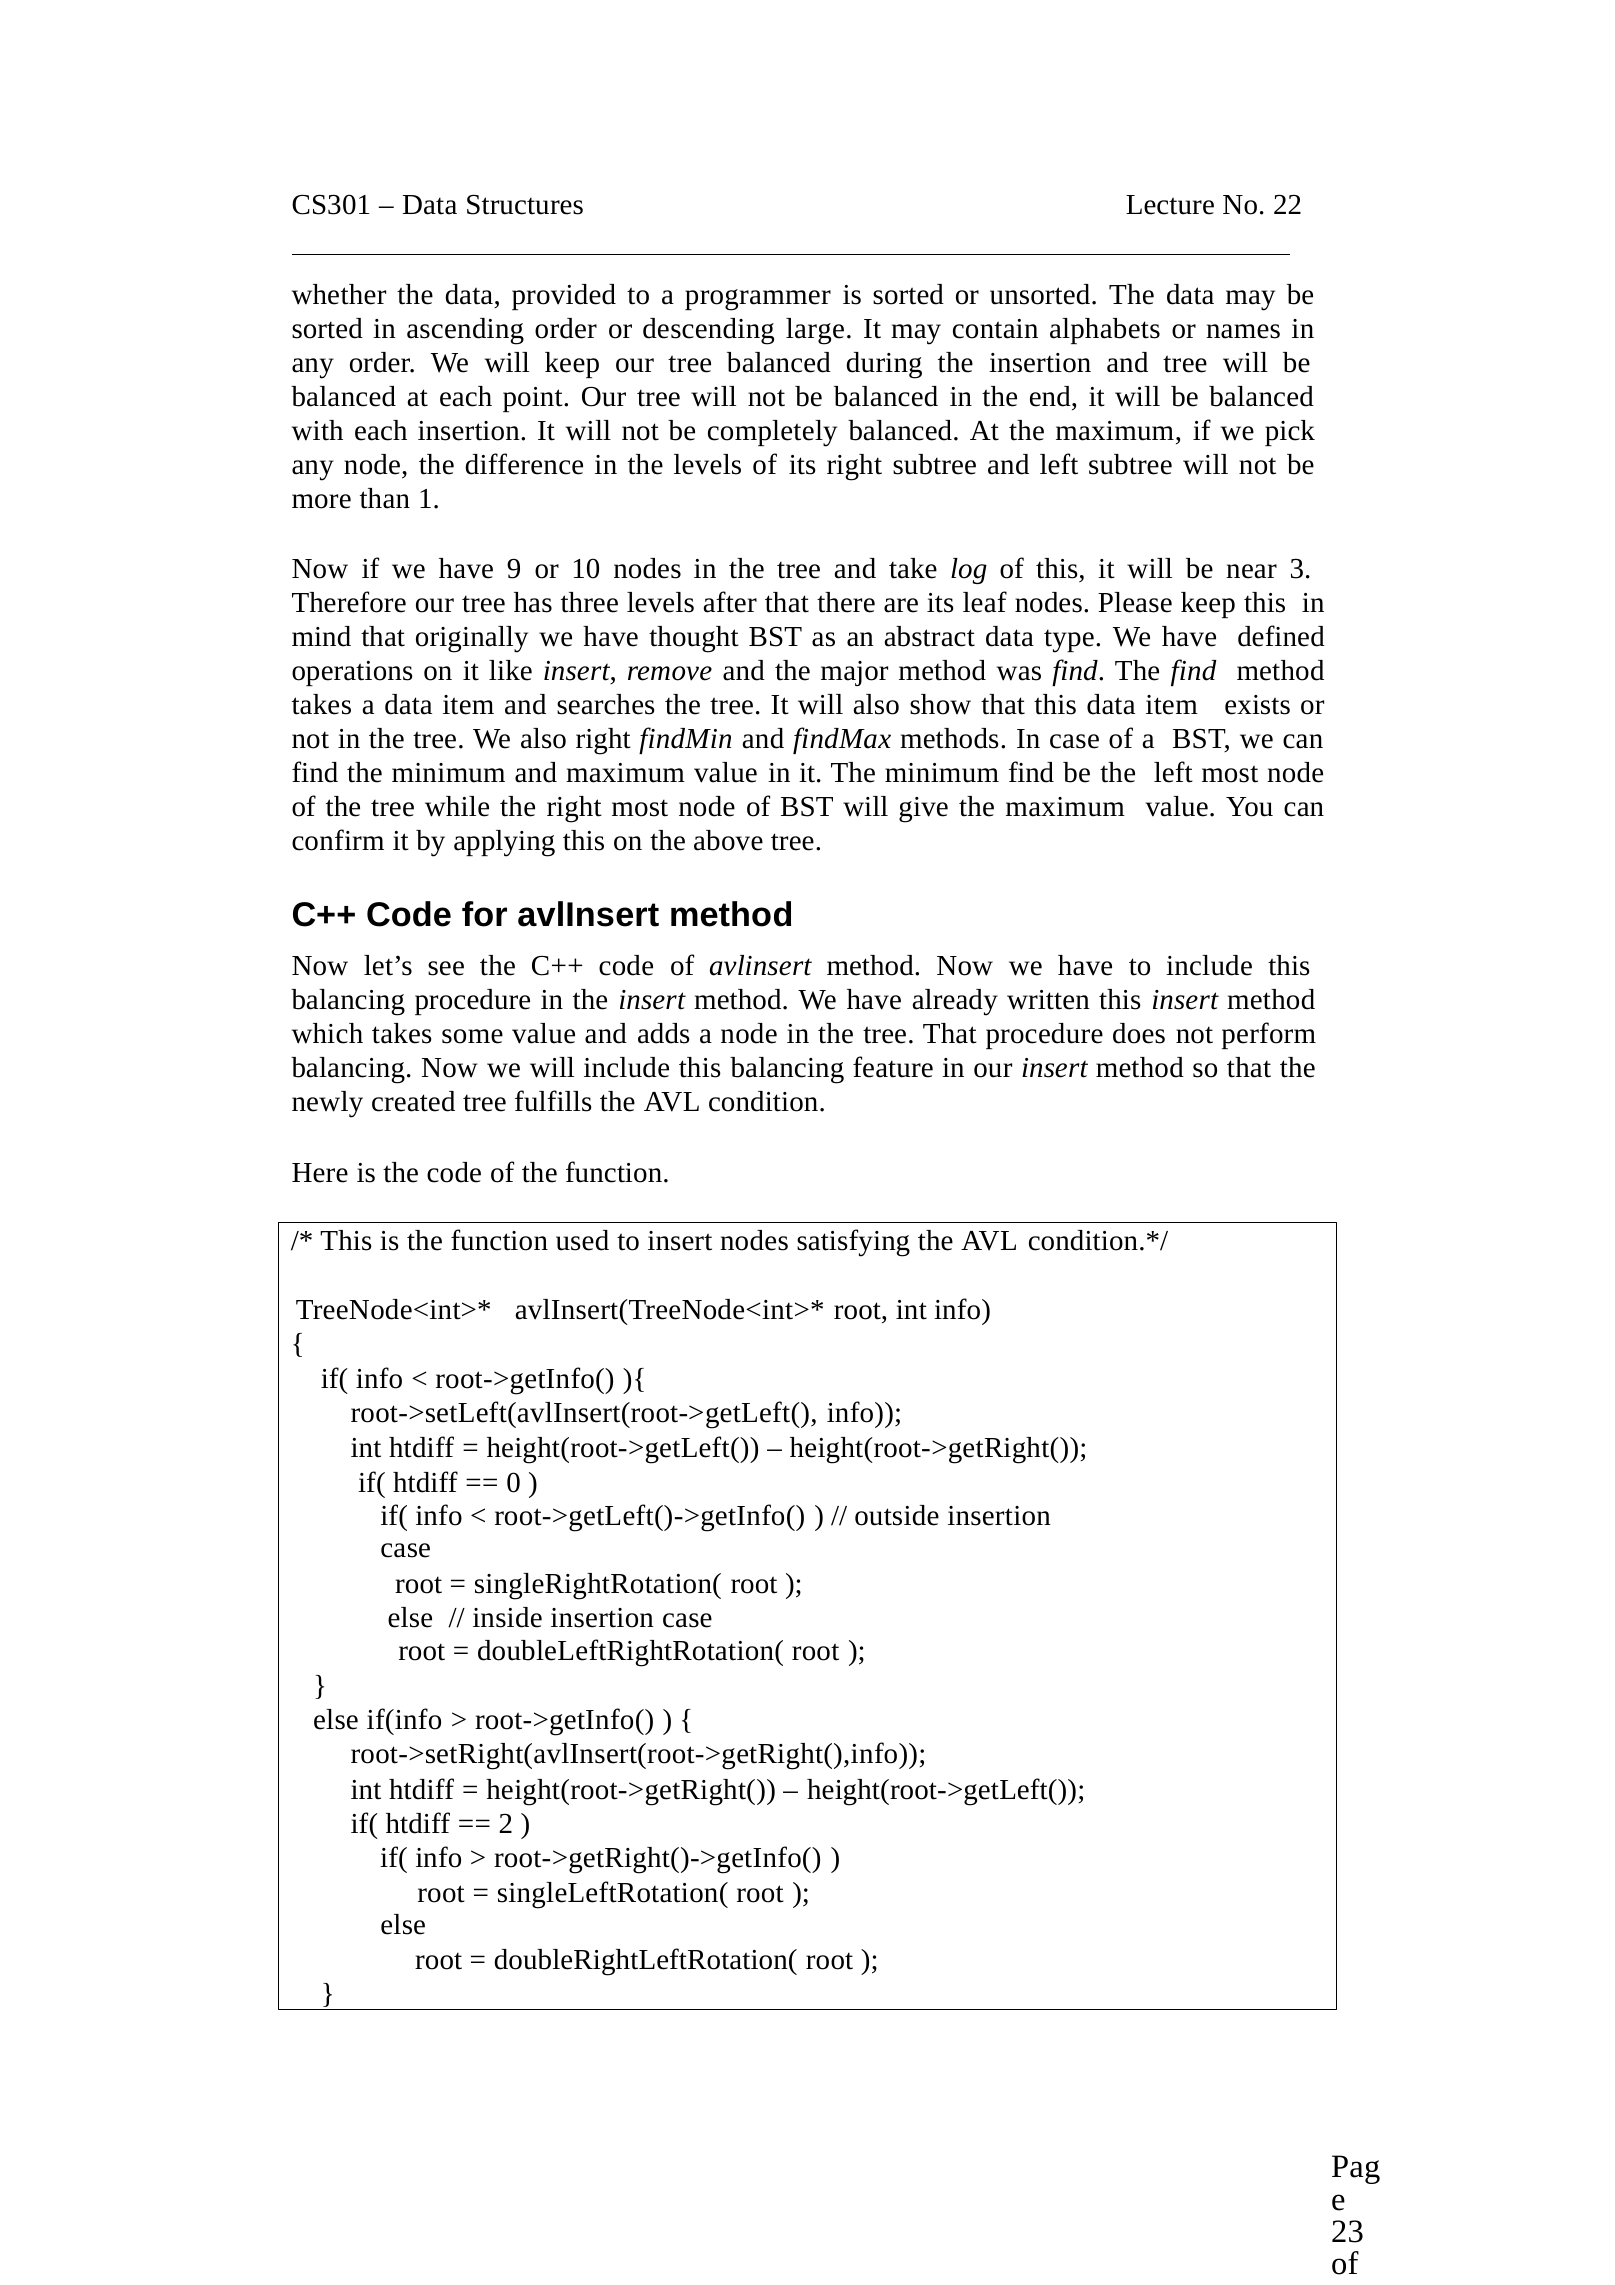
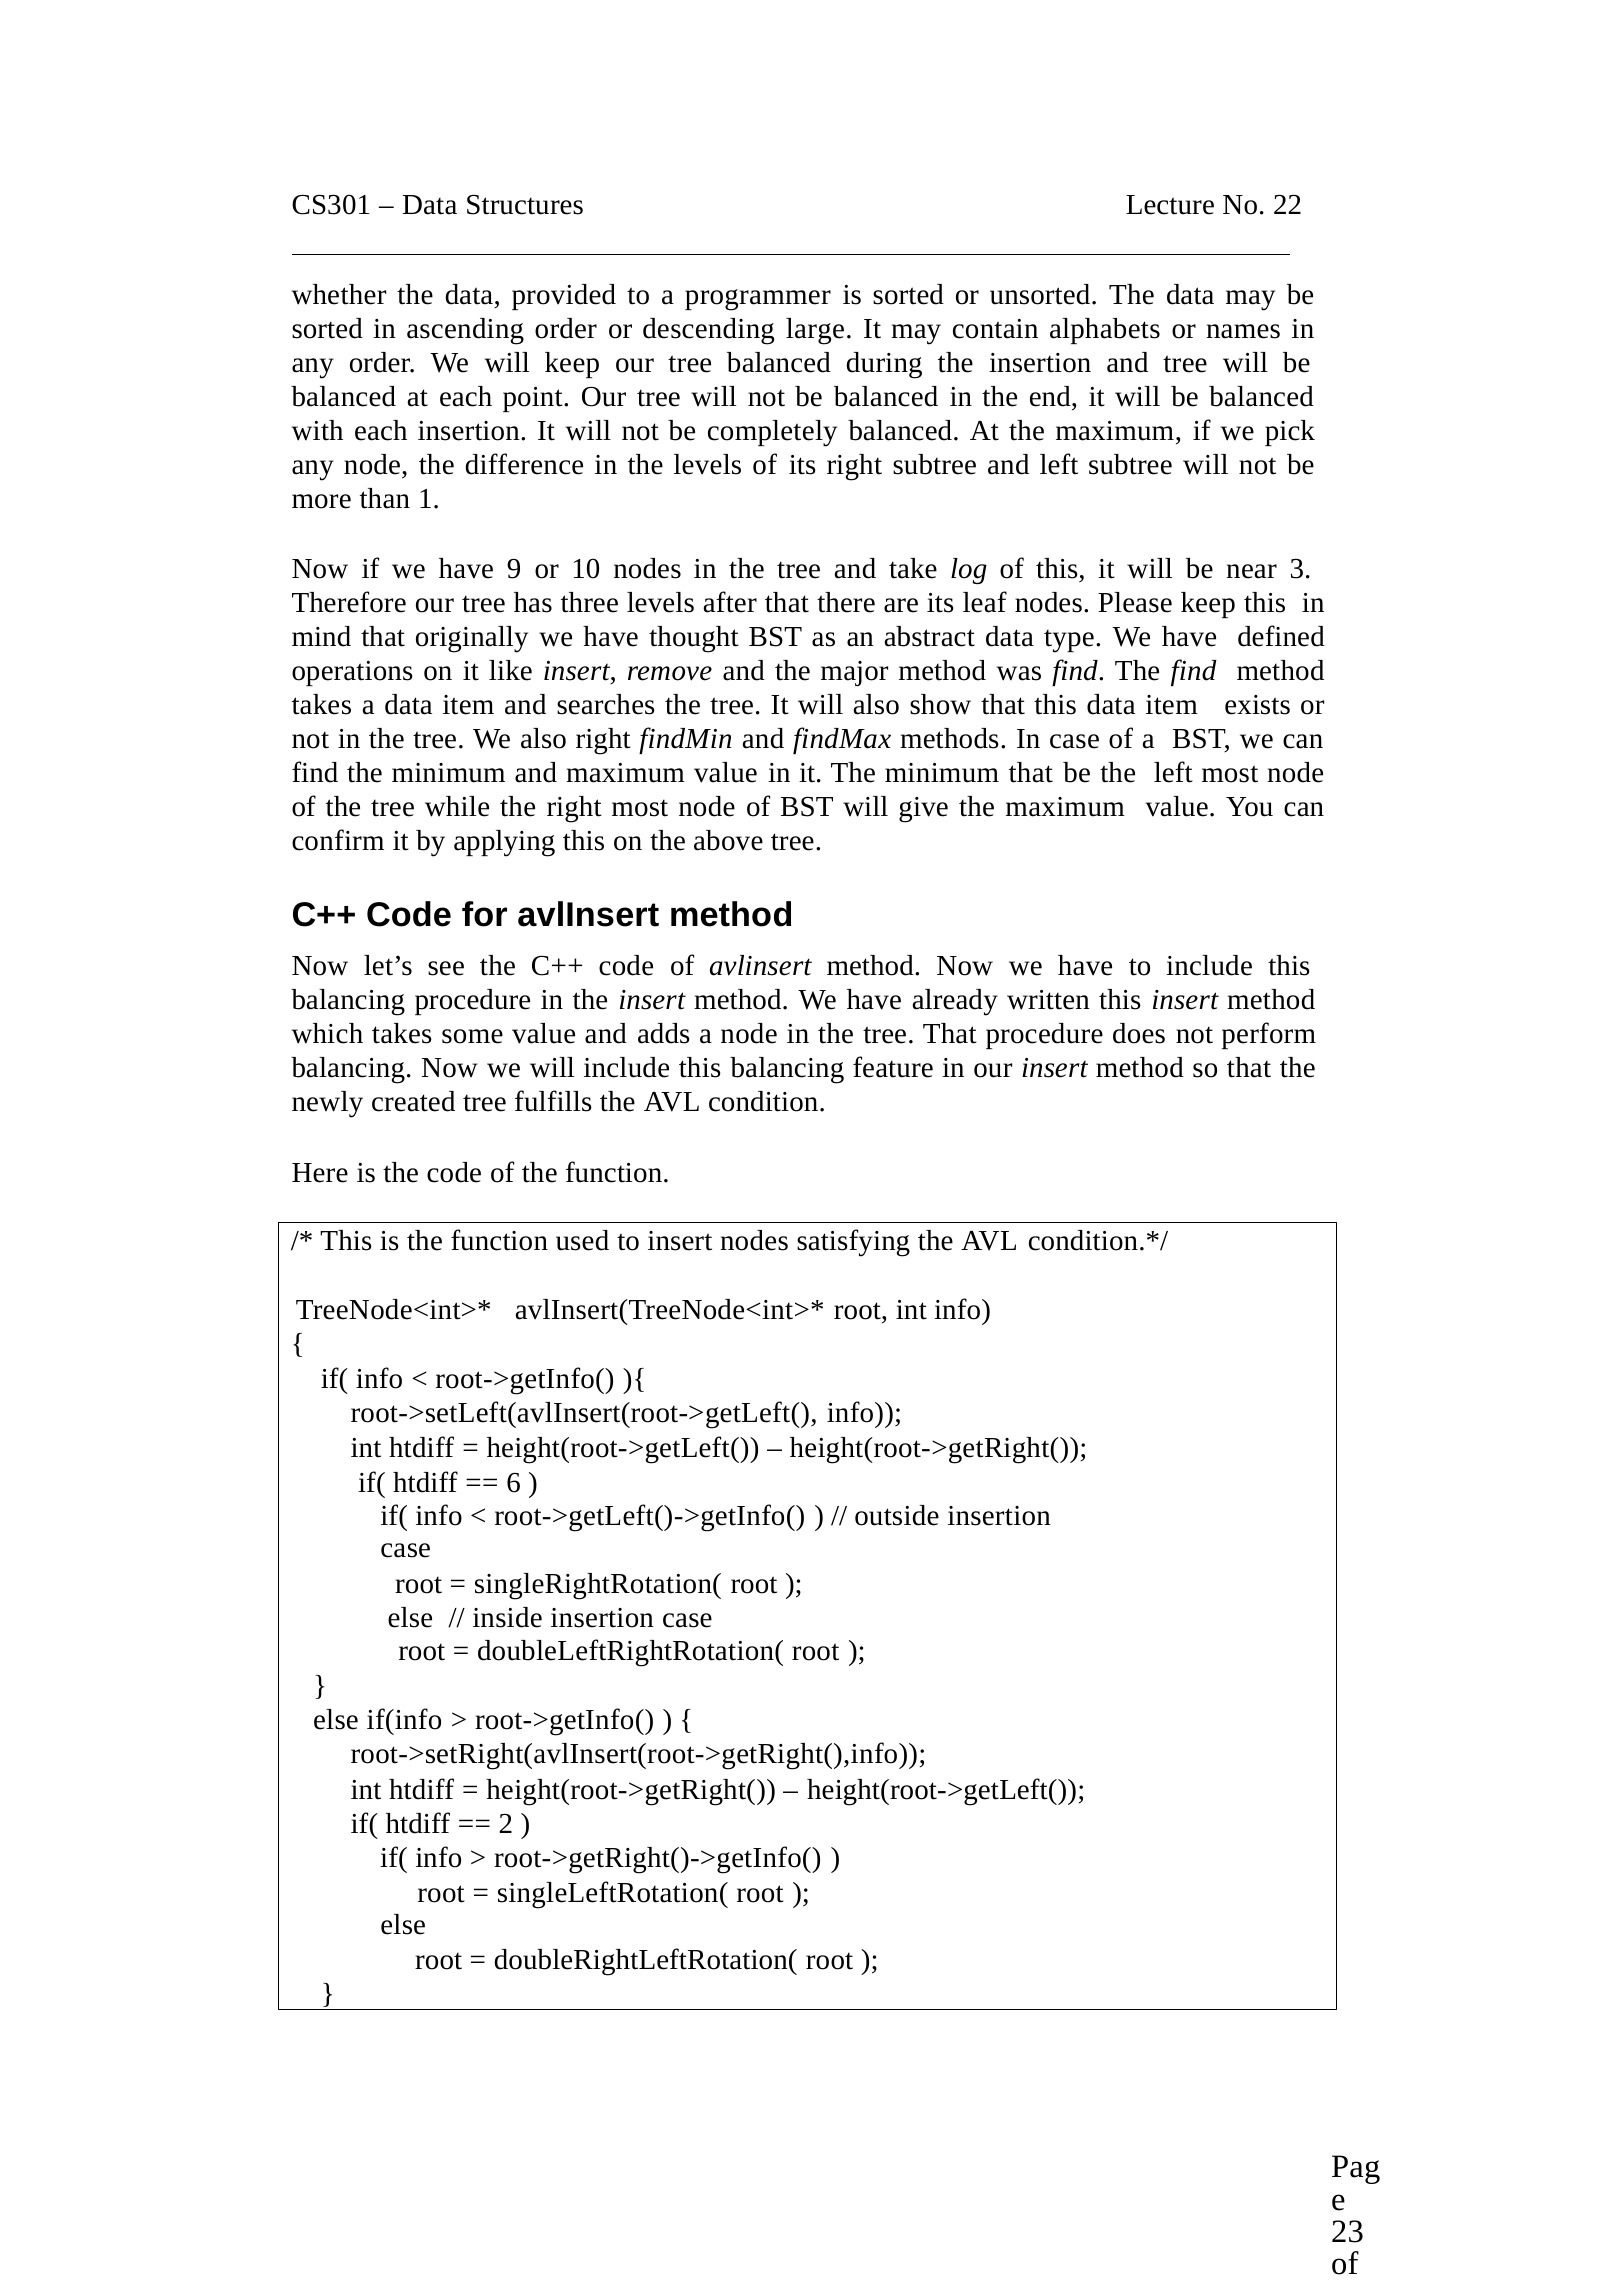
minimum find: find -> that (1031, 773)
0: 0 -> 6 (514, 1483)
